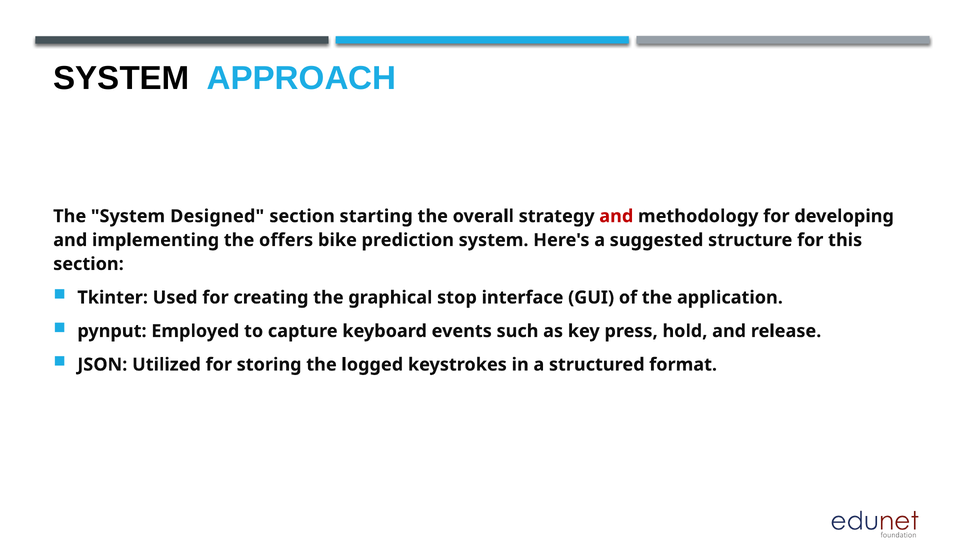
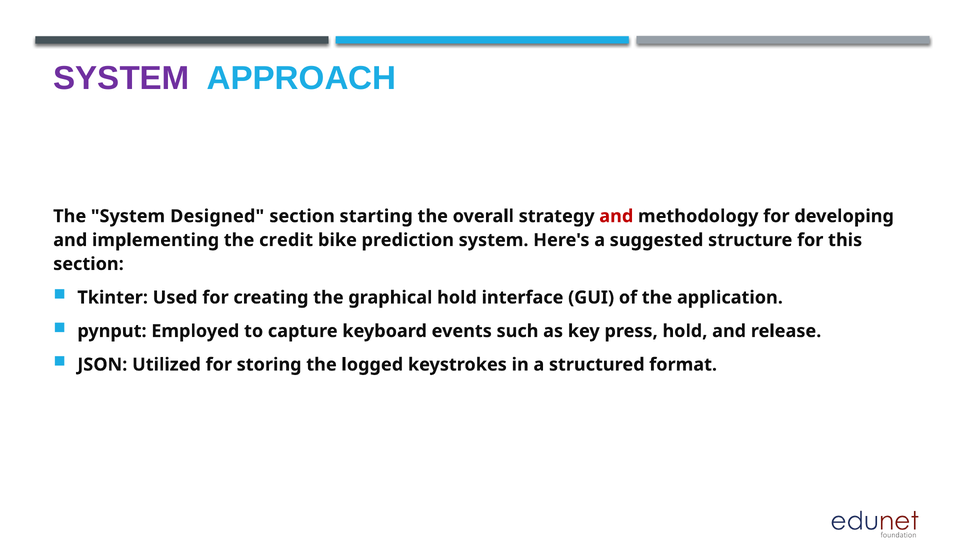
SYSTEM colour: black -> purple (121, 78)
offers: offers -> credit (286, 240)
graphical stop: stop -> hold (457, 297)
